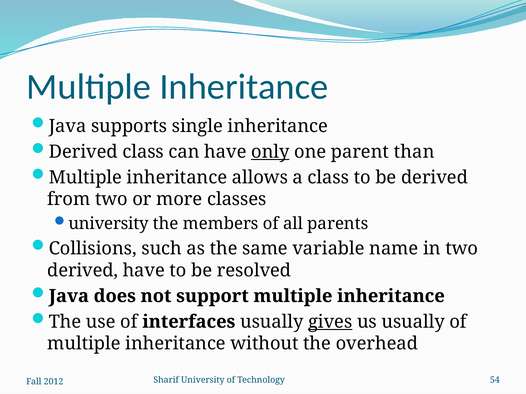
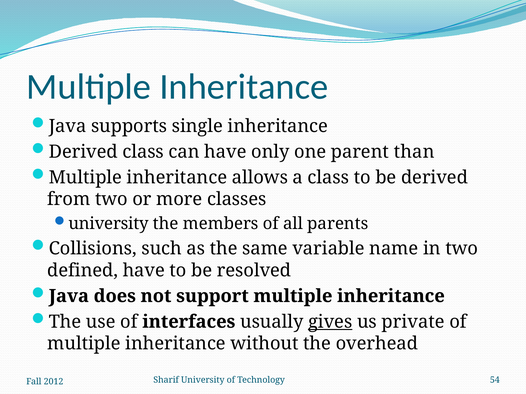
only underline: present -> none (270, 152)
derived: derived -> defined (83, 271)
us usually: usually -> private (413, 322)
